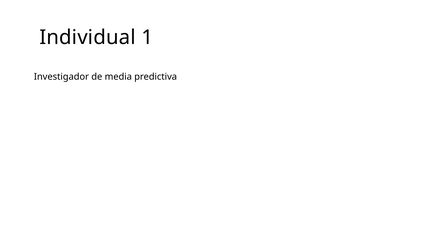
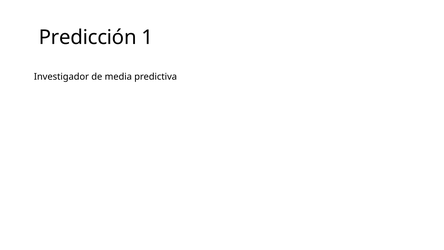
Individual: Individual -> Predicción (88, 37)
